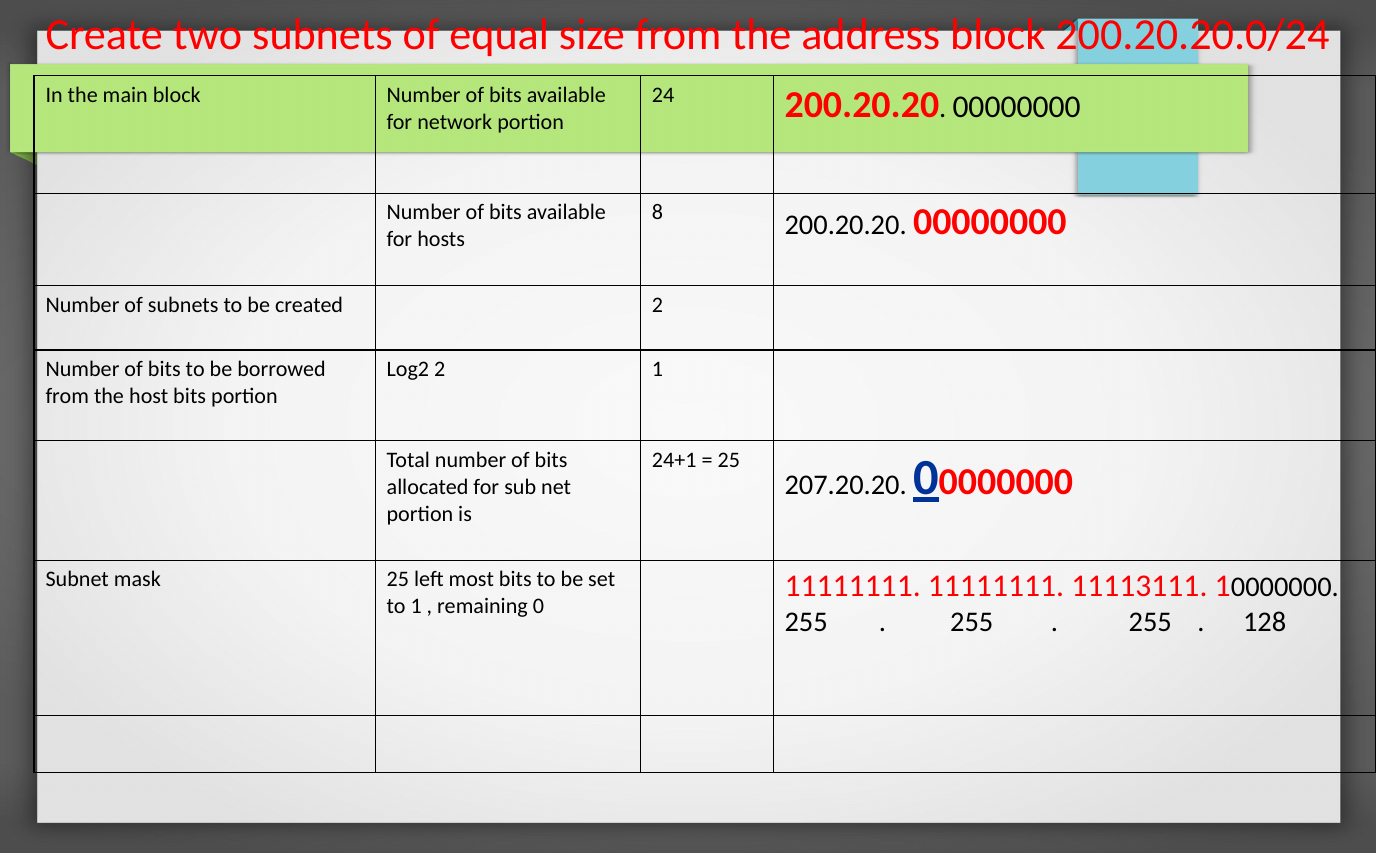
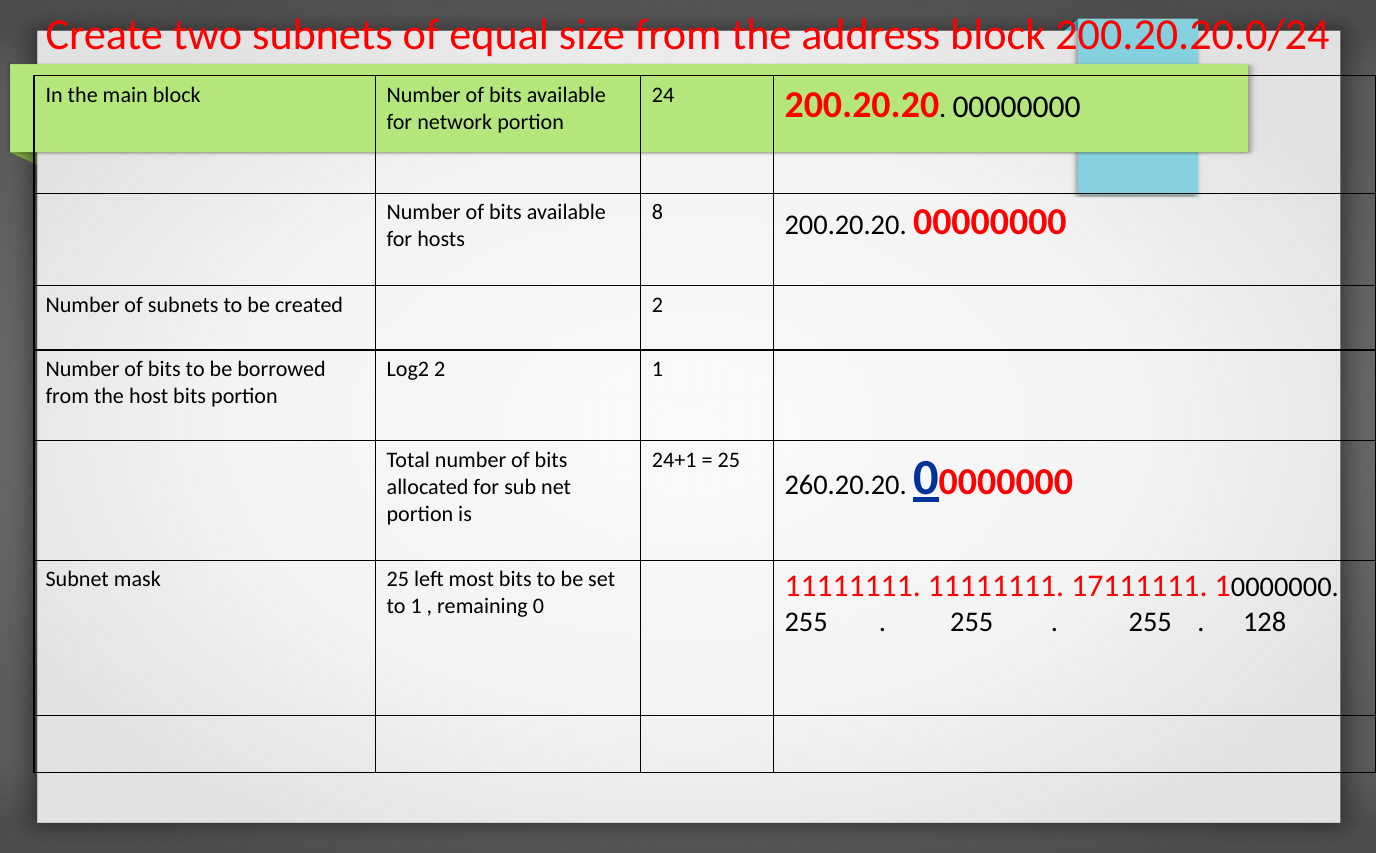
207.20.20: 207.20.20 -> 260.20.20 (846, 485)
11113111: 11113111 -> 17111111 (1139, 586)
